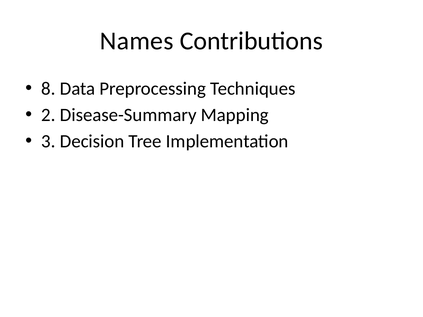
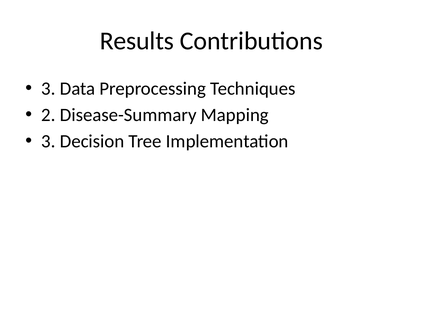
Names: Names -> Results (137, 41)
8: 8 -> 3 (48, 89)
